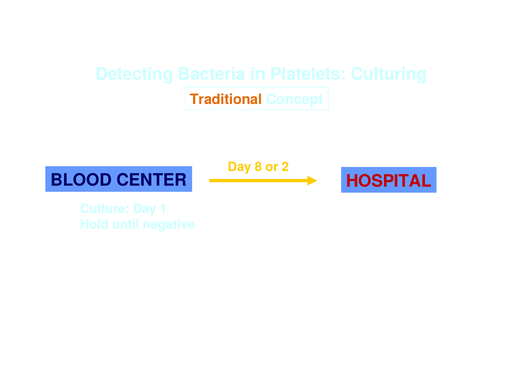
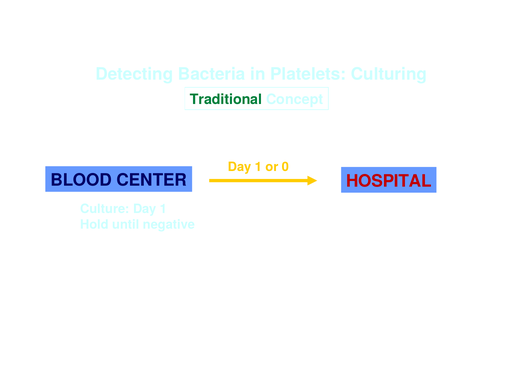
Traditional colour: orange -> green (226, 99)
8: 8 -> 1 (258, 167)
2: 2 -> 0 (286, 167)
